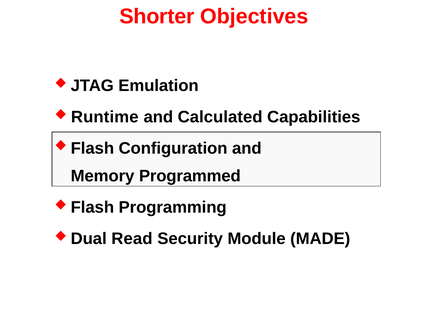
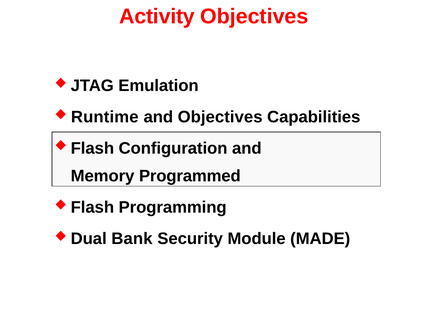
Shorter: Shorter -> Activity (157, 16)
and Calculated: Calculated -> Objectives (220, 117)
Read: Read -> Bank (132, 239)
